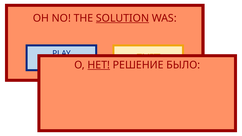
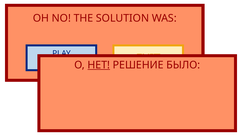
SOLUTION underline: present -> none (123, 18)
